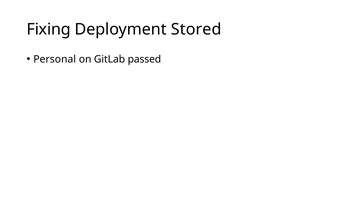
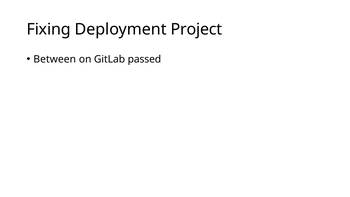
Stored: Stored -> Project (196, 29)
Personal: Personal -> Between (55, 59)
